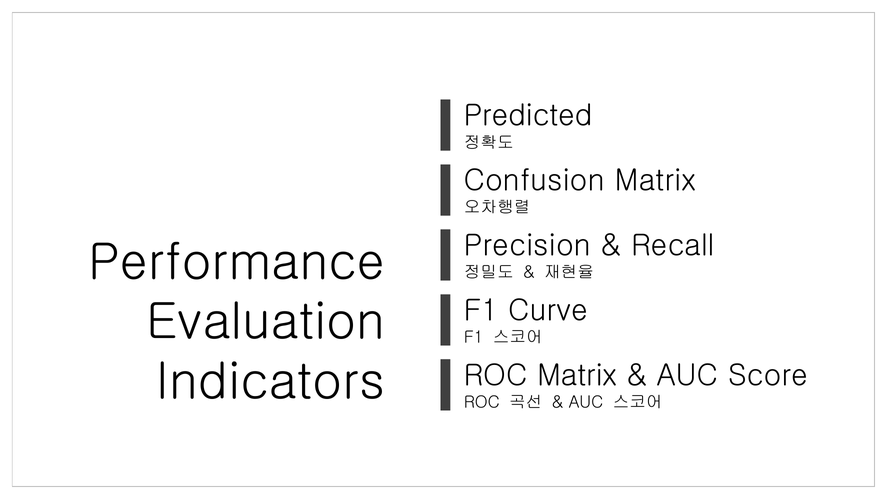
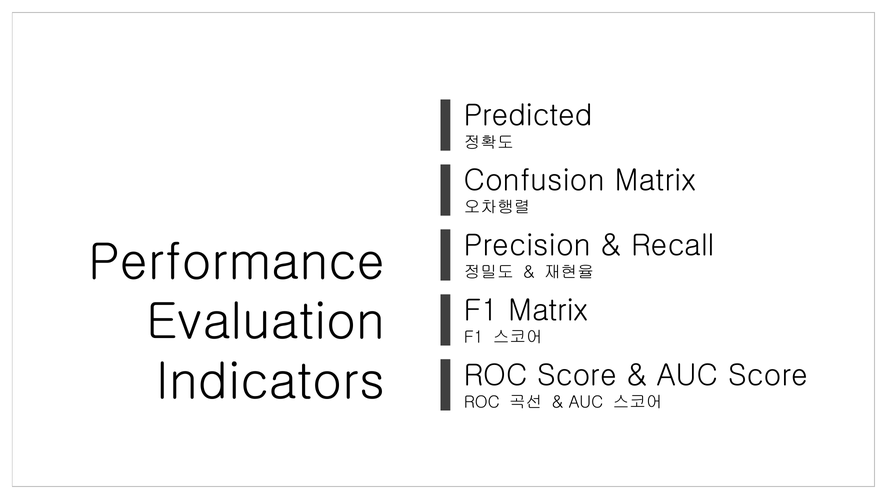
F1 Curve: Curve -> Matrix (548, 311)
ROC Matrix: Matrix -> Score (577, 375)
